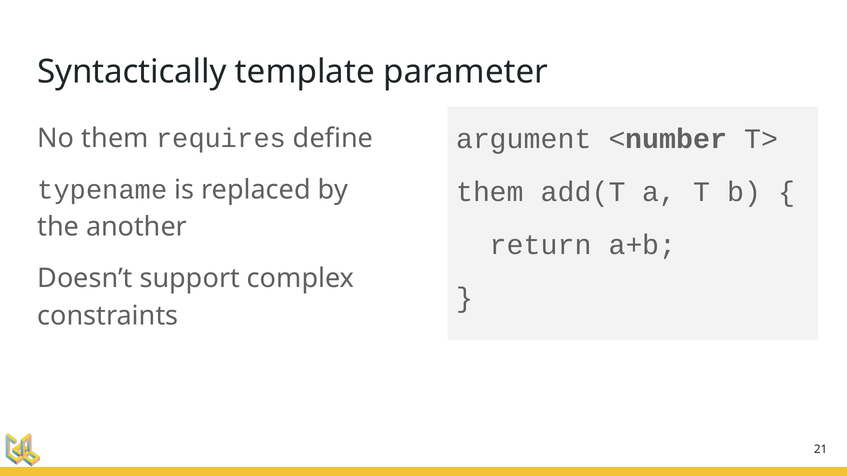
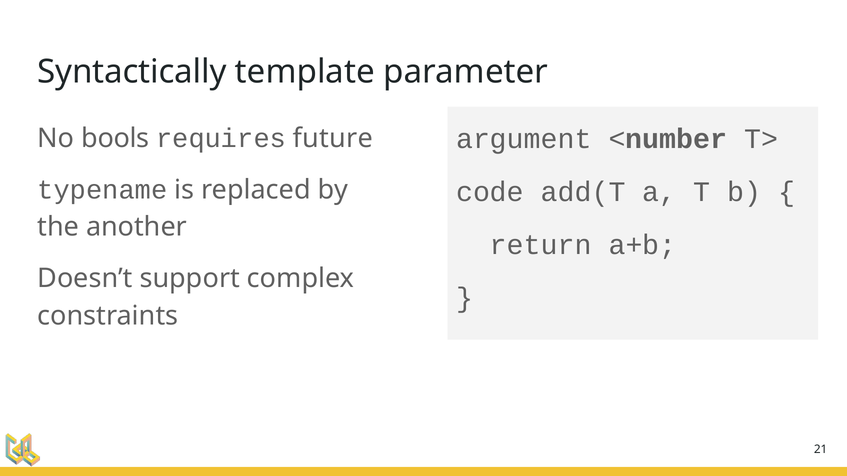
No them: them -> bools (115, 138)
define: define -> future (333, 138)
them: them -> code (490, 192)
